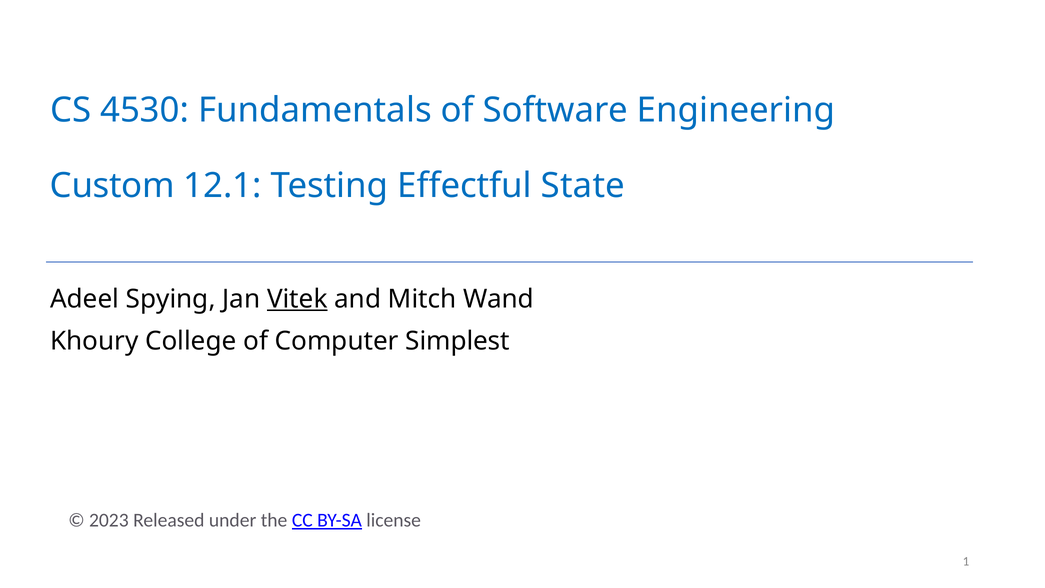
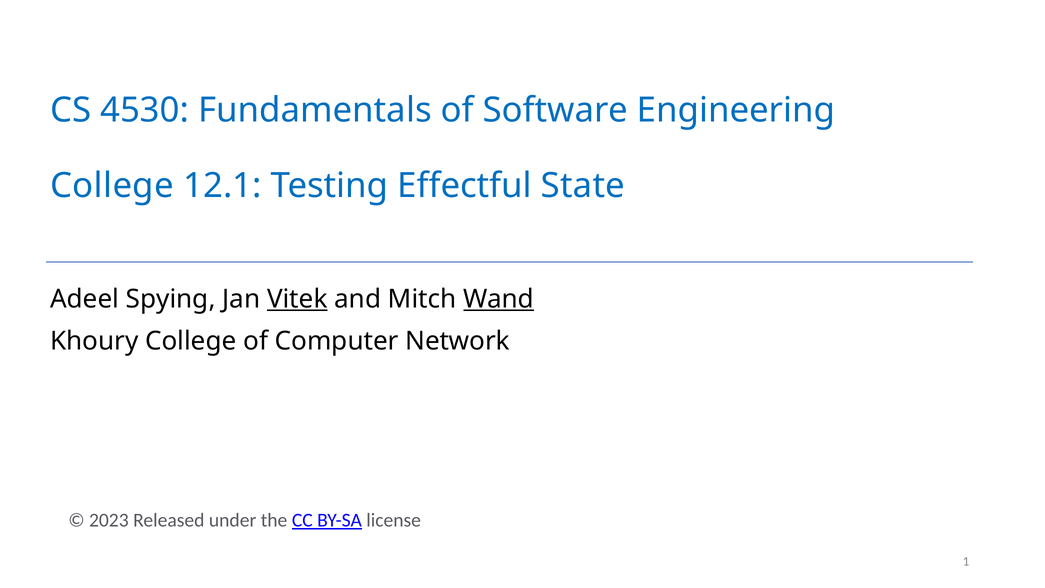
Custom: Custom -> College (112, 185)
Wand underline: none -> present (499, 299)
Simplest: Simplest -> Network (458, 341)
